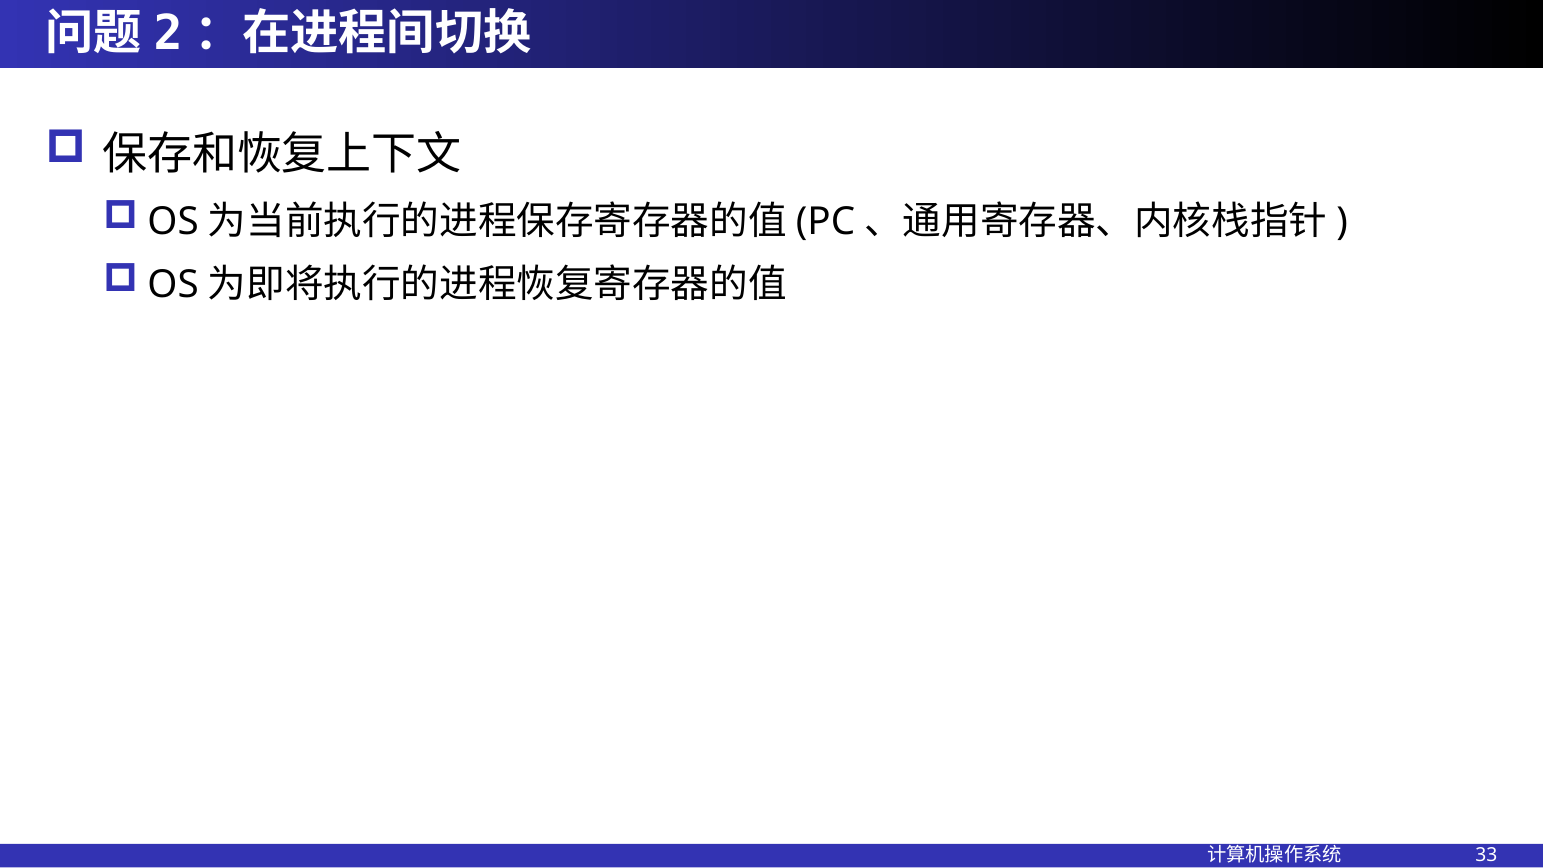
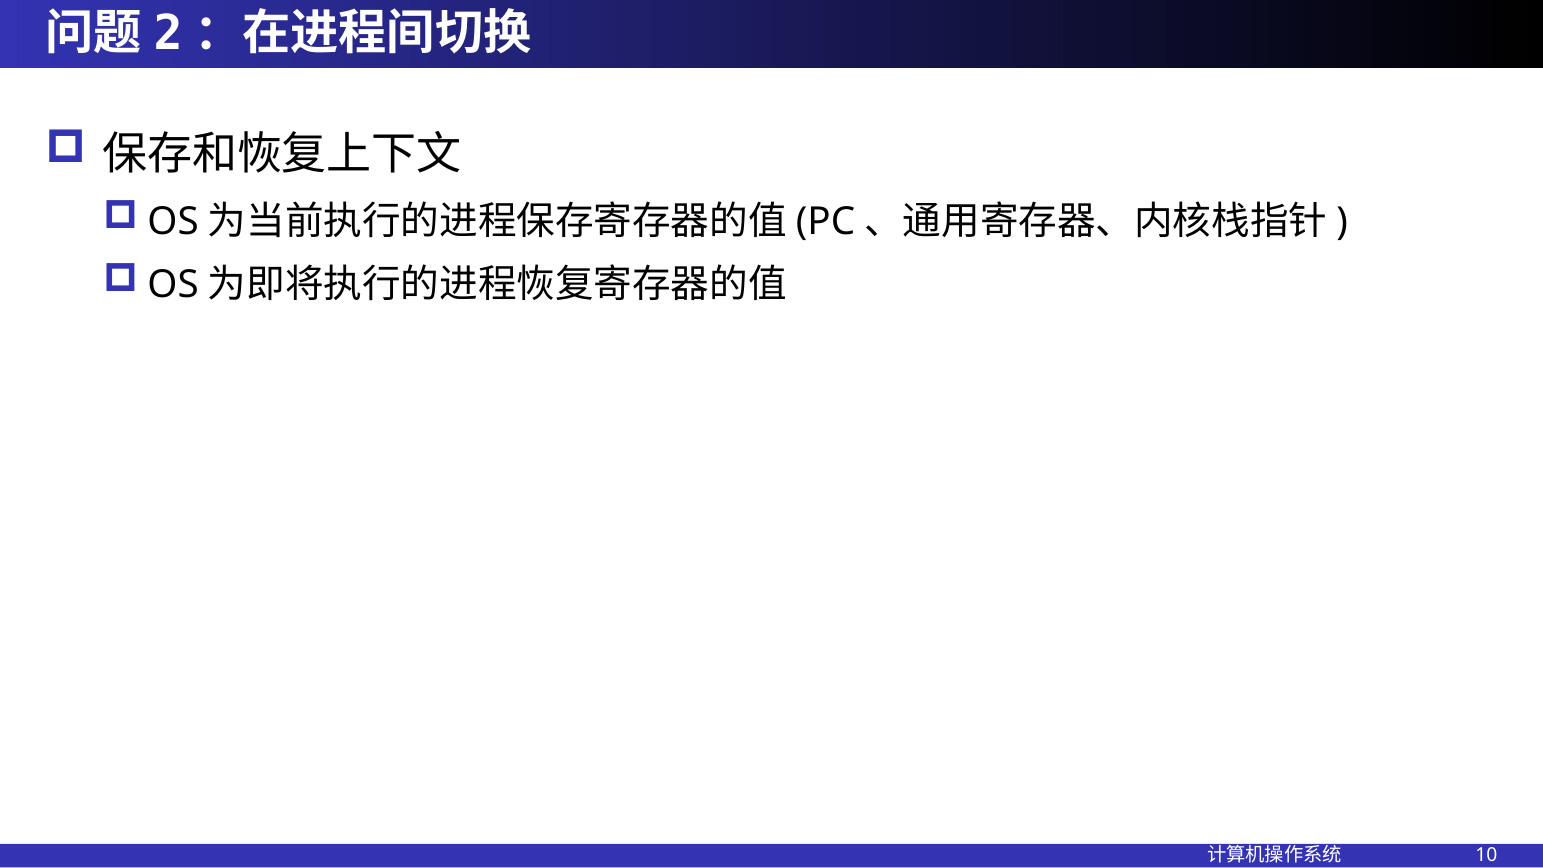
33: 33 -> 10 (1486, 855)
